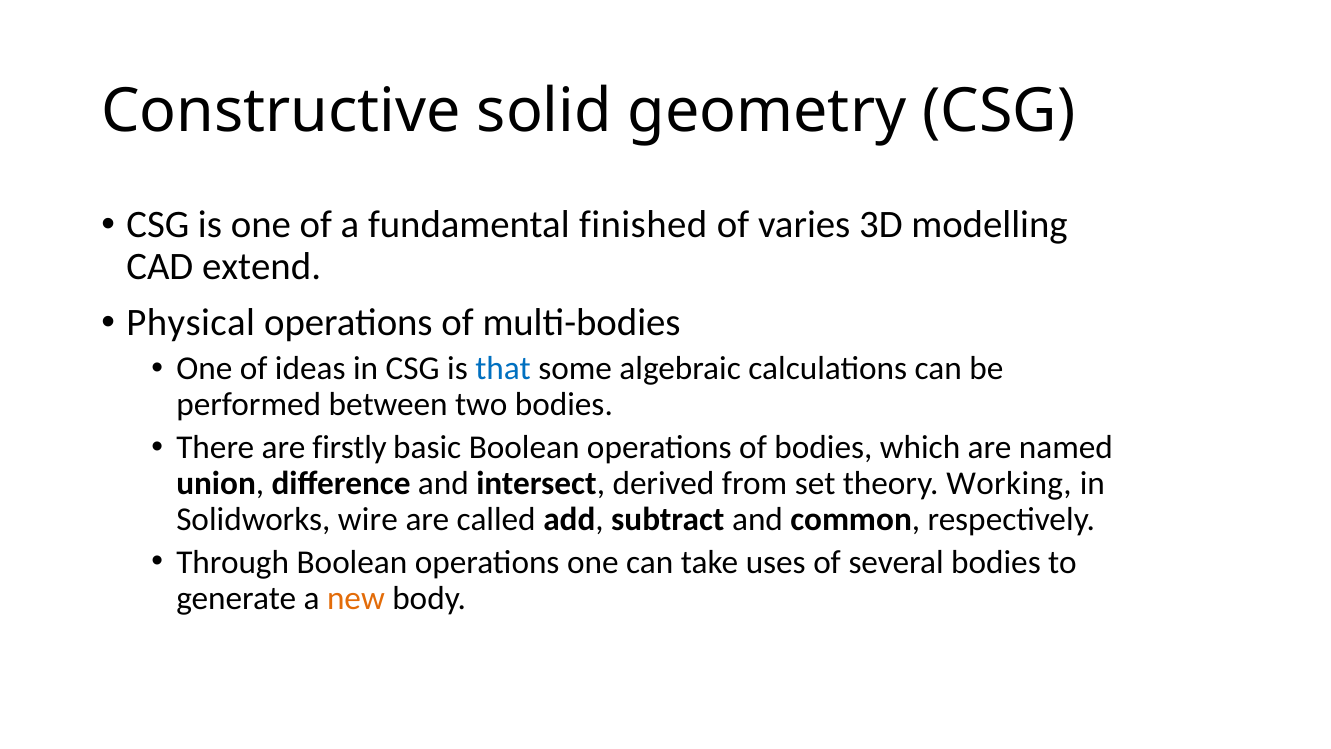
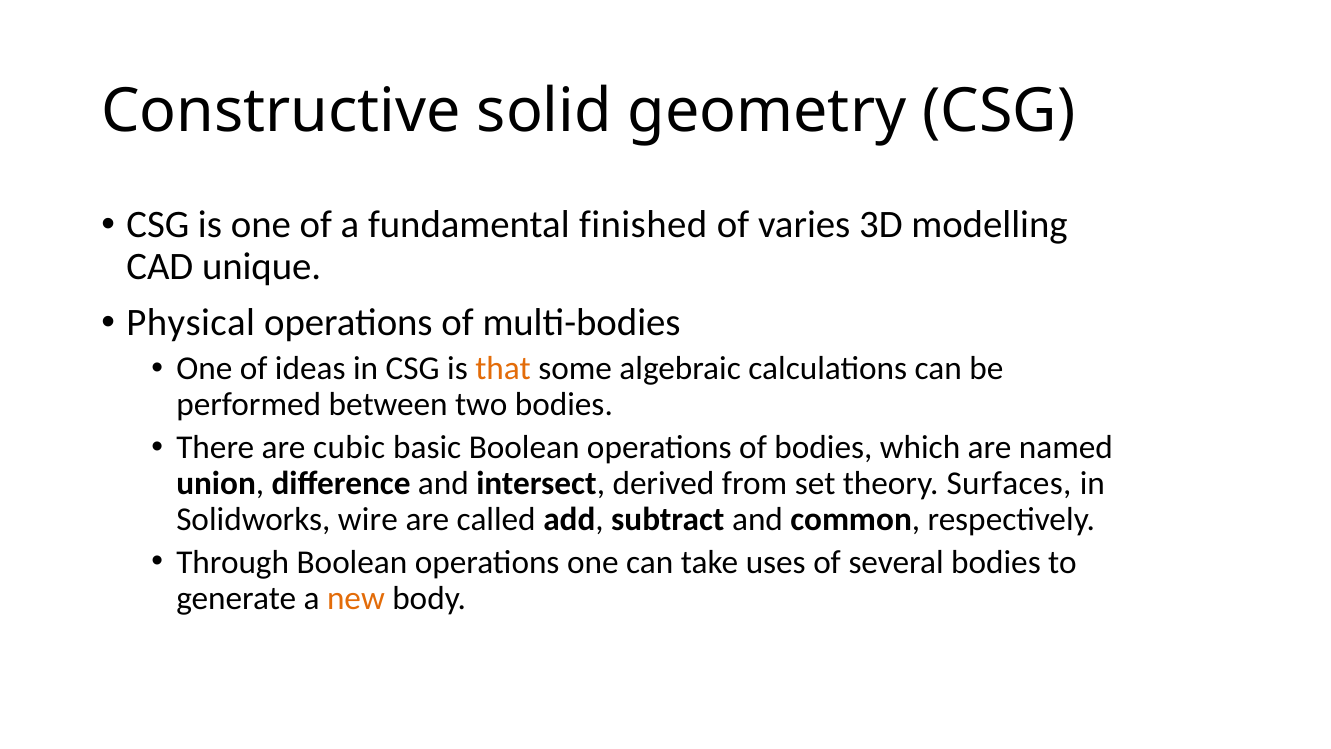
extend: extend -> unique (262, 267)
that colour: blue -> orange (503, 368)
firstly: firstly -> cubic (349, 447)
Working: Working -> Surfaces (1009, 483)
